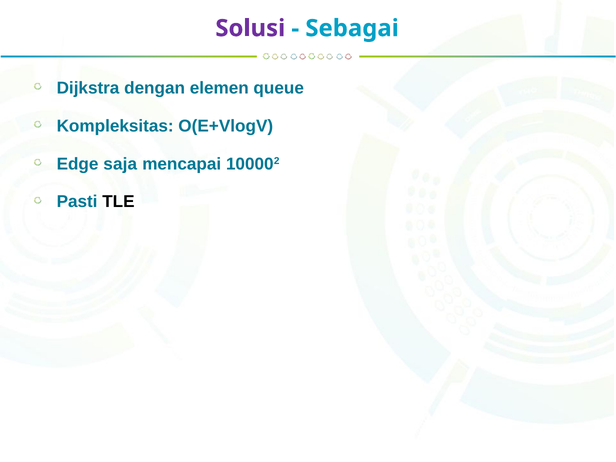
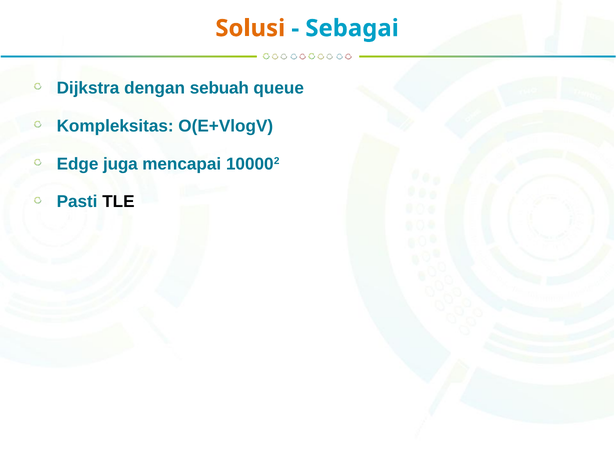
Solusi colour: purple -> orange (250, 28)
elemen: elemen -> sebuah (219, 88)
saja: saja -> juga (120, 164)
